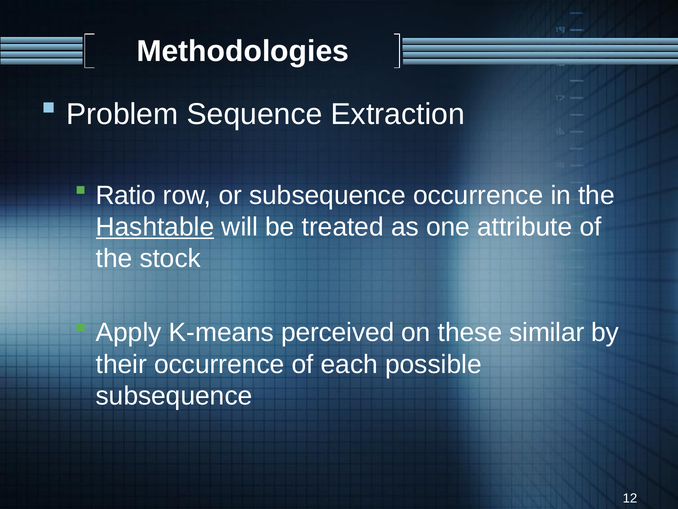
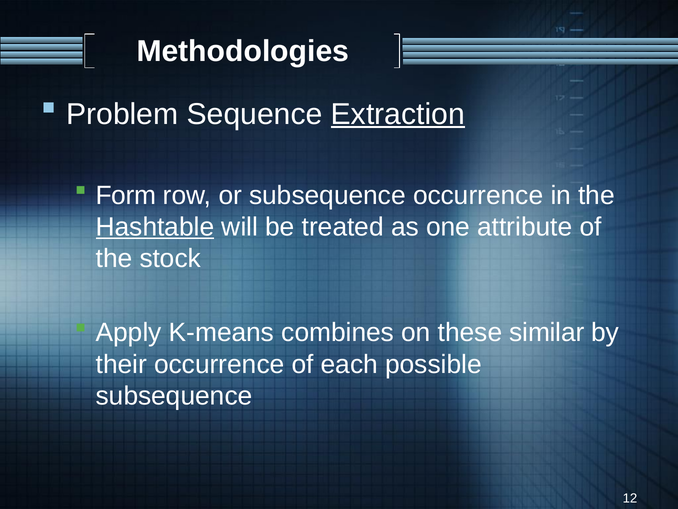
Extraction underline: none -> present (398, 114)
Ratio: Ratio -> Form (126, 195)
perceived: perceived -> combines (338, 332)
